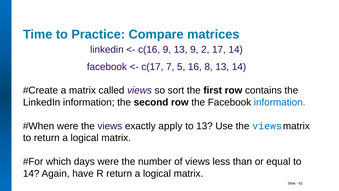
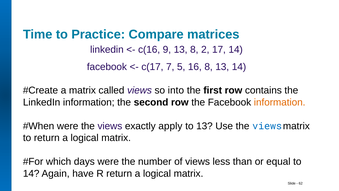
13 9: 9 -> 8 (194, 49)
sort: sort -> into (176, 90)
information colour: blue -> orange (280, 102)
